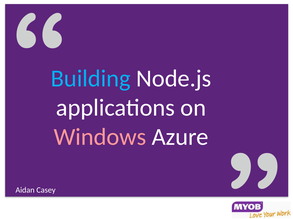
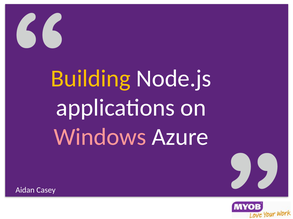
Building colour: light blue -> yellow (91, 79)
